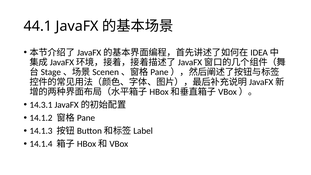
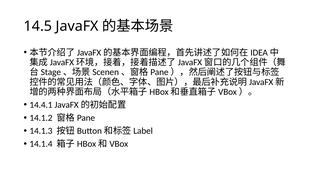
44.1: 44.1 -> 14.5 (38, 26)
14.3.1: 14.3.1 -> 14.4.1 (41, 105)
